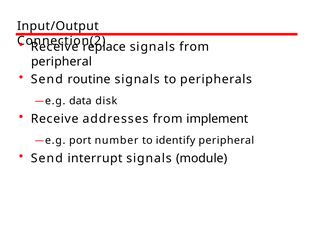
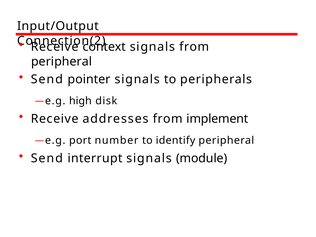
replace: replace -> context (104, 47)
routine: routine -> pointer (89, 79)
data: data -> high (80, 101)
